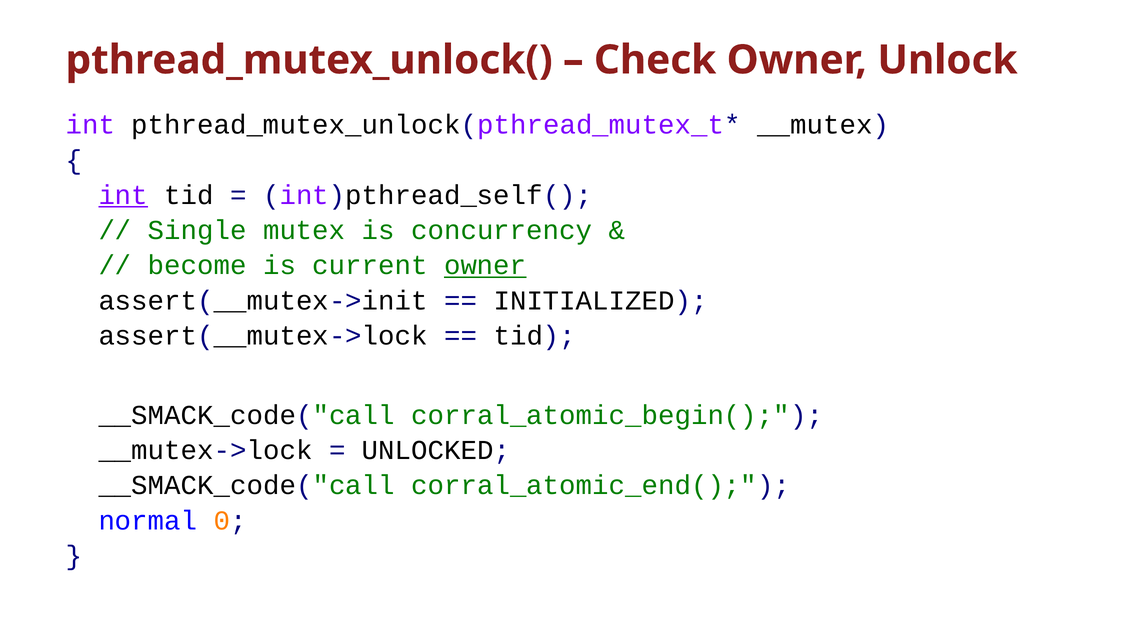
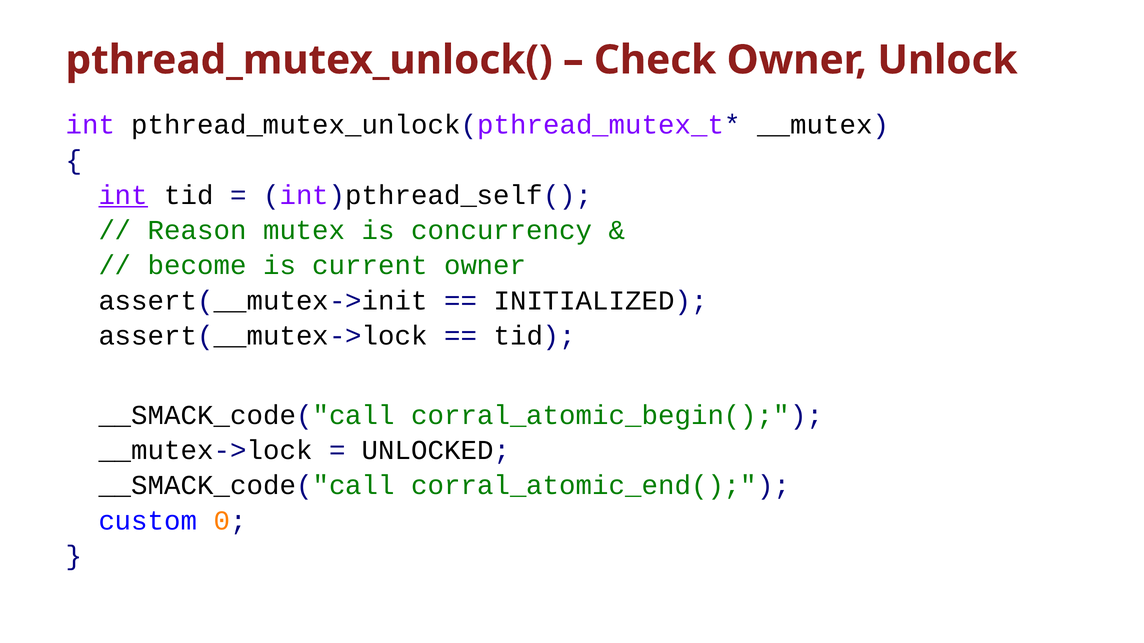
Single: Single -> Reason (197, 230)
owner underline: present -> none (485, 266)
normal: normal -> custom (148, 521)
